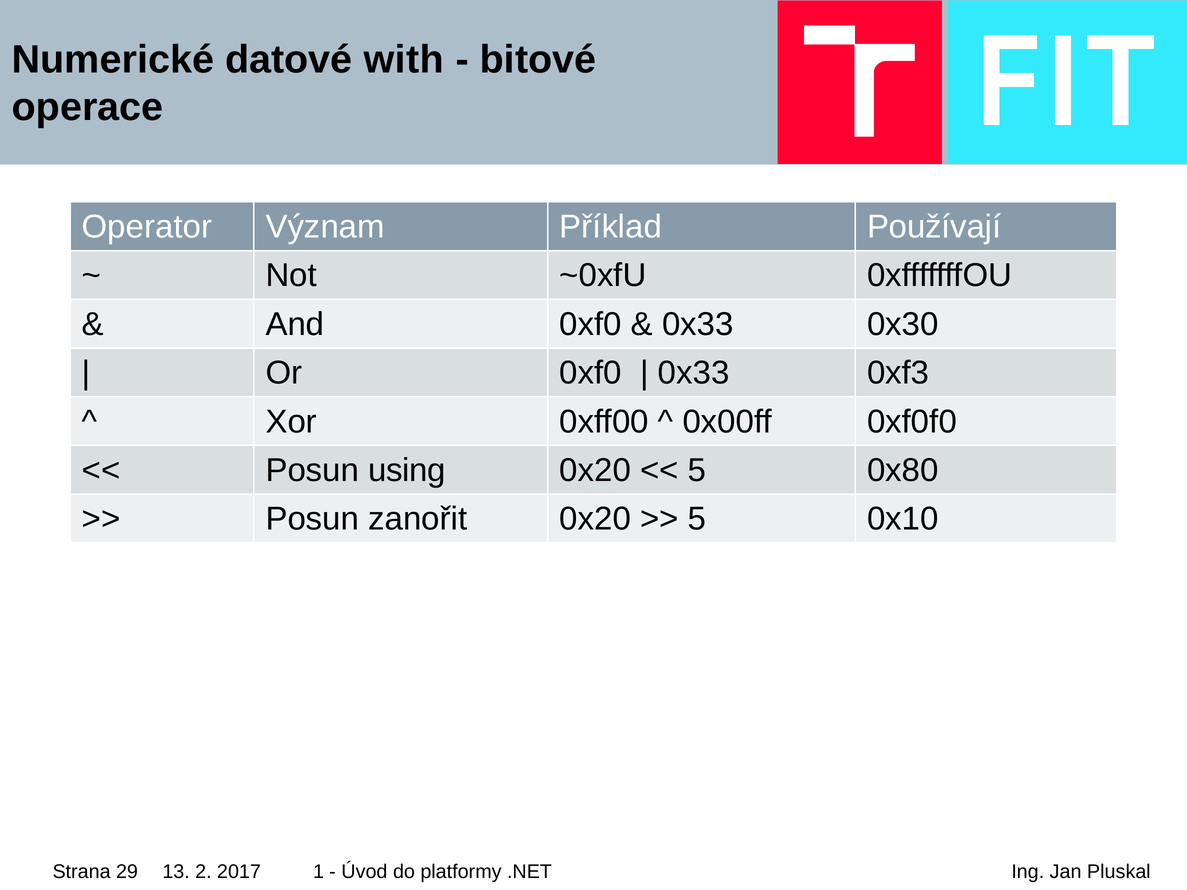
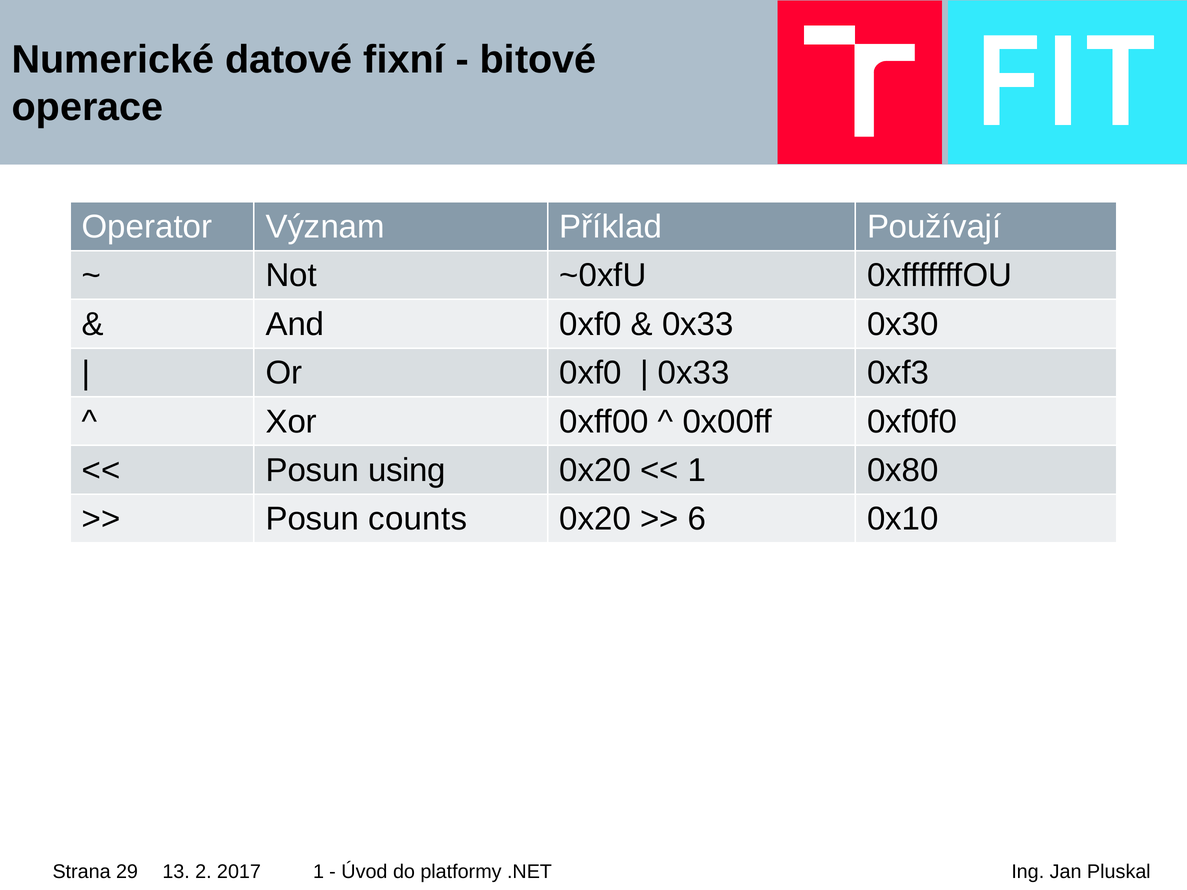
with: with -> fixní (404, 60)
5: 5 -> 1 (697, 470)
zanořit: zanořit -> counts (418, 519)
5: 5 -> 6 (697, 519)
